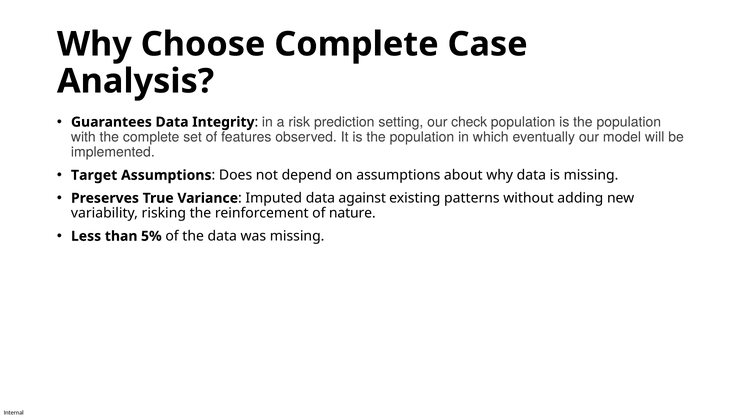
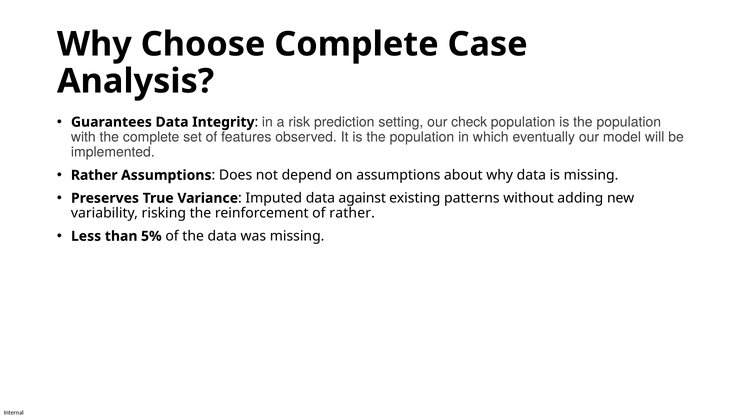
Target: Target -> Rather (94, 175)
of nature: nature -> rather (352, 213)
